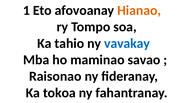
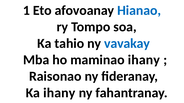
Hianao colour: orange -> blue (139, 10)
maminao savao: savao -> ihany (144, 60)
Ka tokoa: tokoa -> ihany (59, 93)
